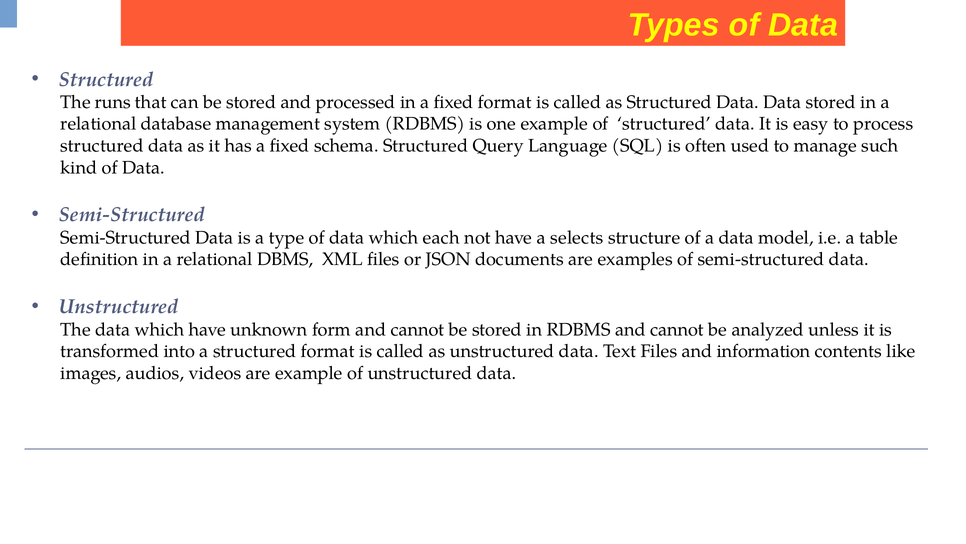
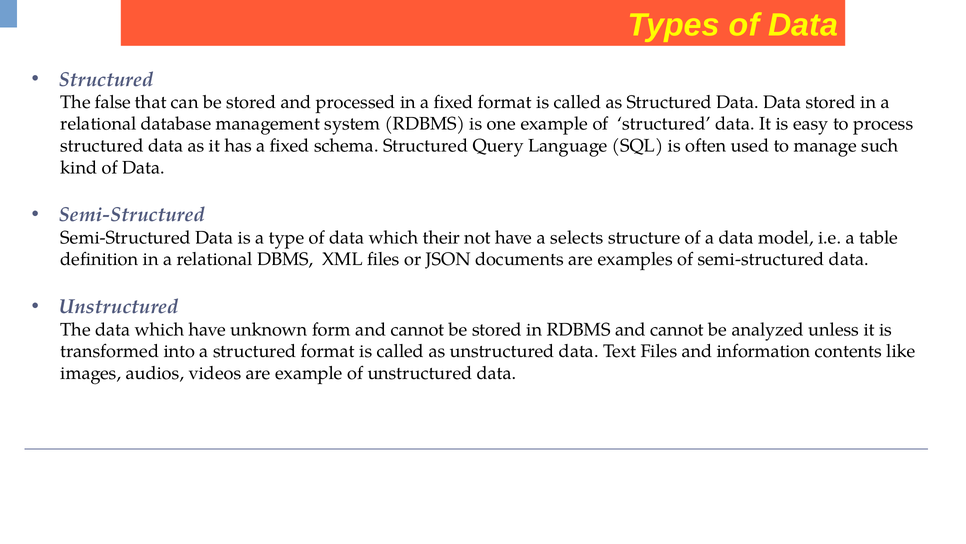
runs: runs -> false (113, 102)
each: each -> their (441, 237)
